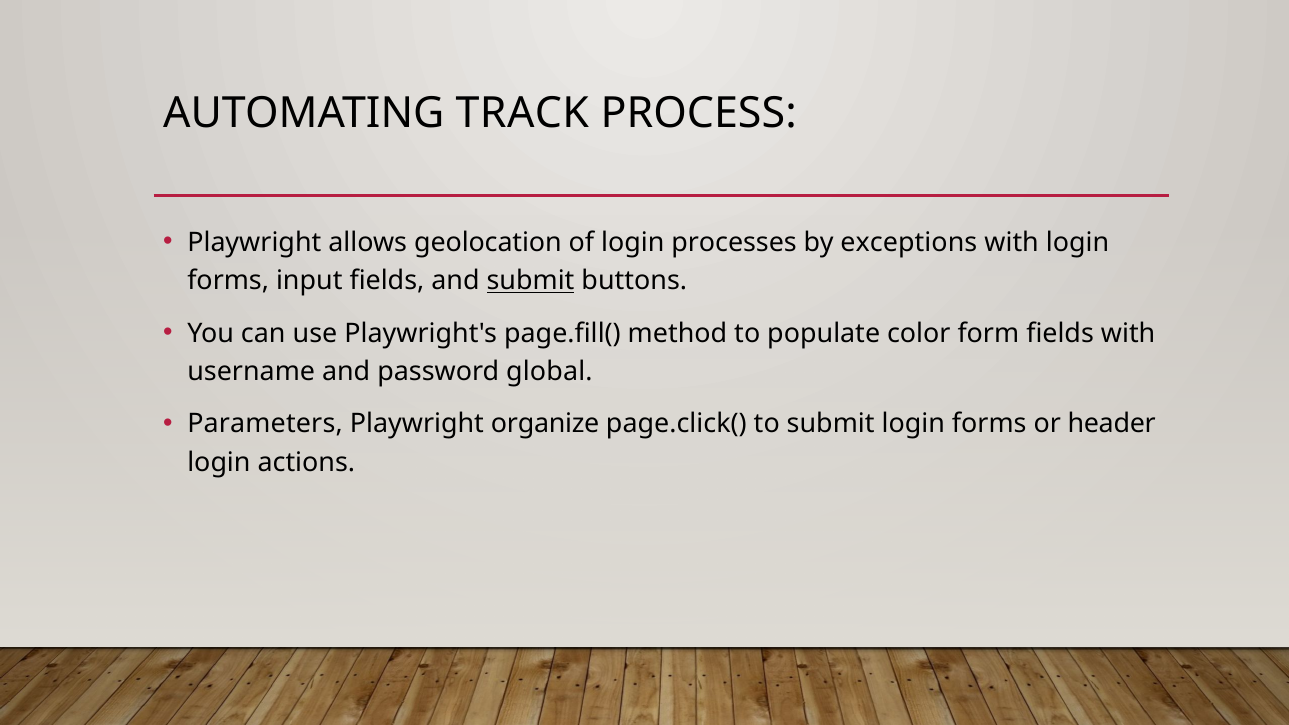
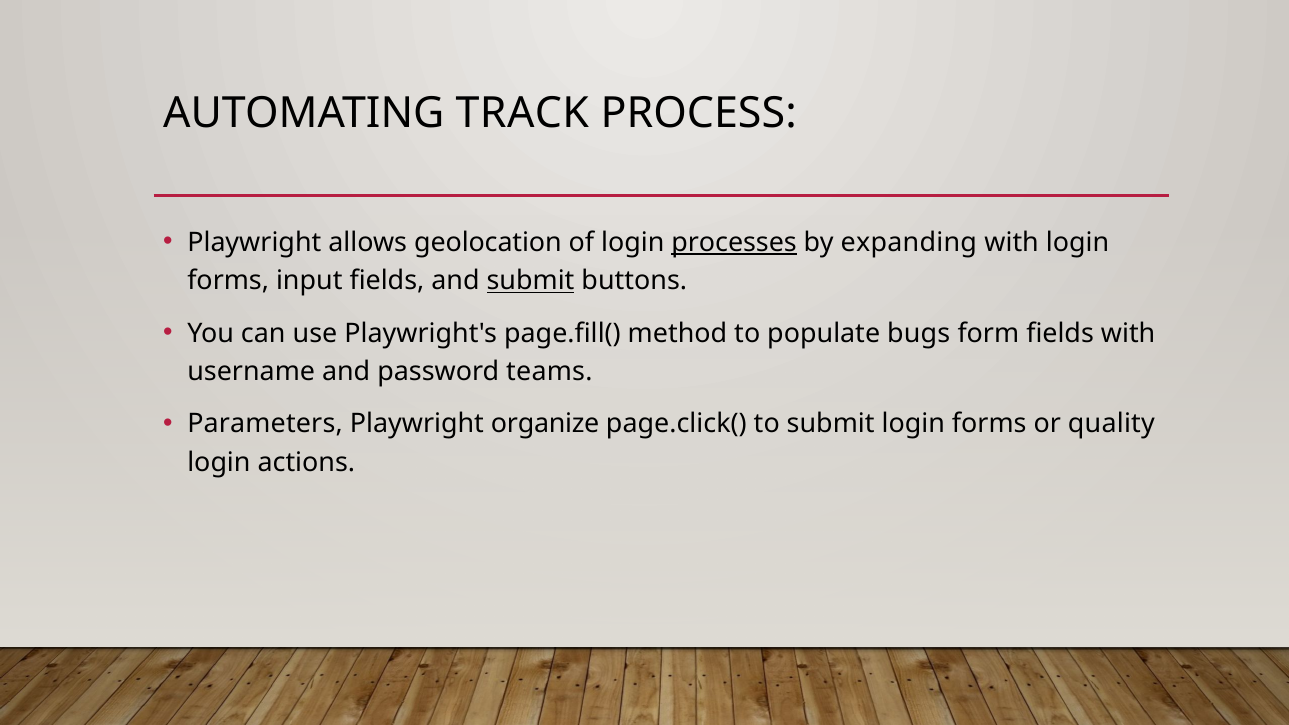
processes underline: none -> present (734, 242)
exceptions: exceptions -> expanding (909, 242)
color: color -> bugs (919, 333)
global: global -> teams (549, 372)
header: header -> quality (1111, 424)
